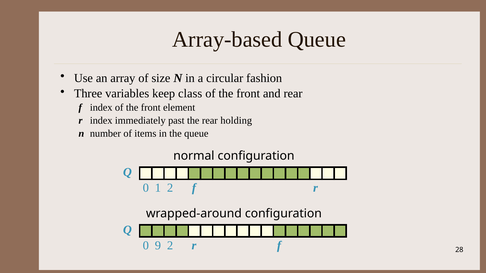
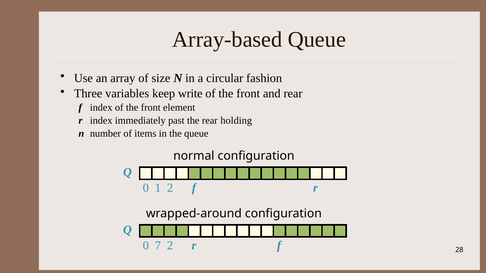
class: class -> write (190, 94)
9: 9 -> 7 (158, 246)
